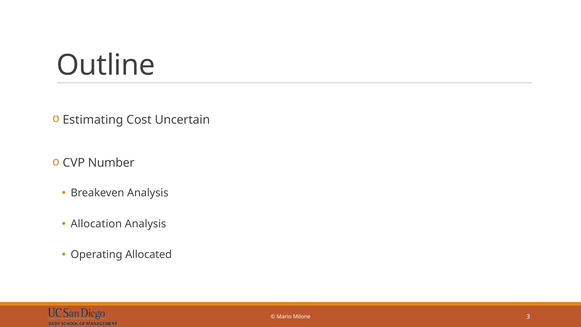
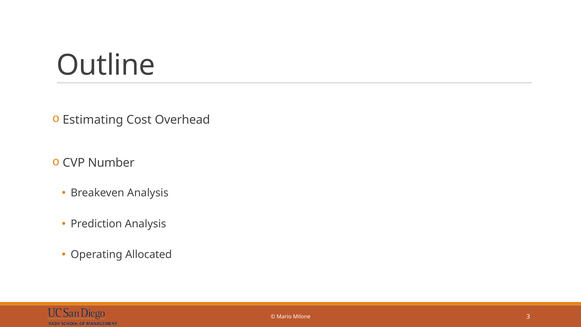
Uncertain: Uncertain -> Overhead (182, 120)
Allocation: Allocation -> Prediction (96, 224)
